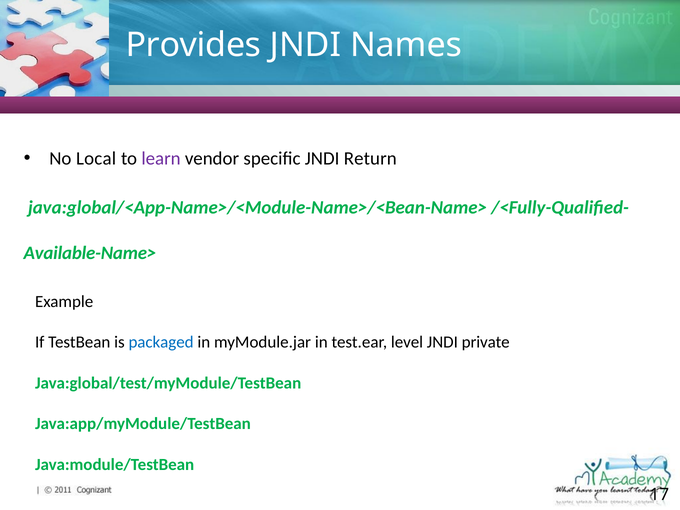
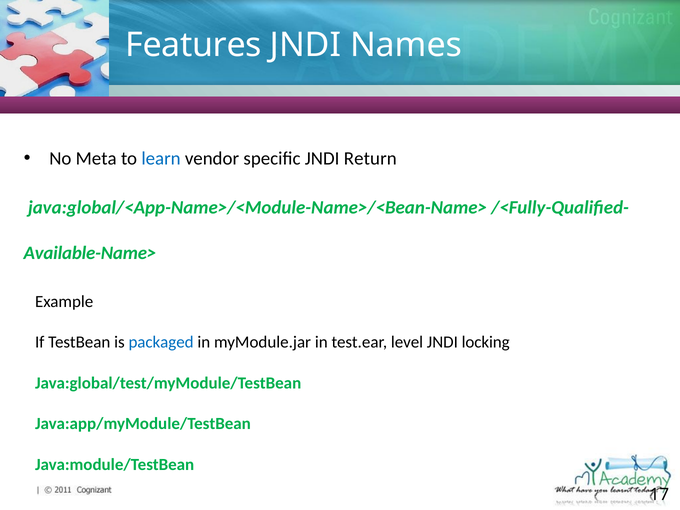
Provides: Provides -> Features (193, 45)
Local: Local -> Meta (96, 158)
learn colour: purple -> blue (161, 158)
private: private -> locking (486, 342)
